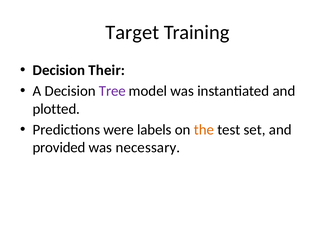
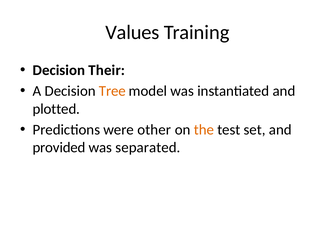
Target: Target -> Values (132, 32)
Tree colour: purple -> orange (112, 91)
labels: labels -> other (154, 130)
necessary: necessary -> separated (148, 148)
